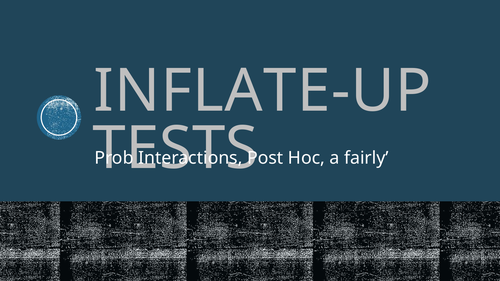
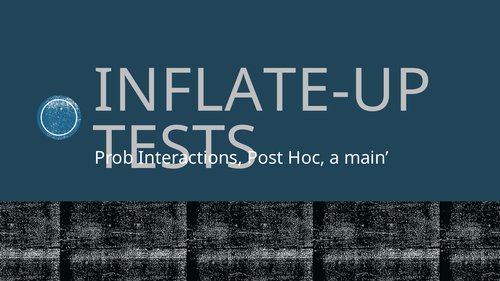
fairly: fairly -> main (366, 158)
